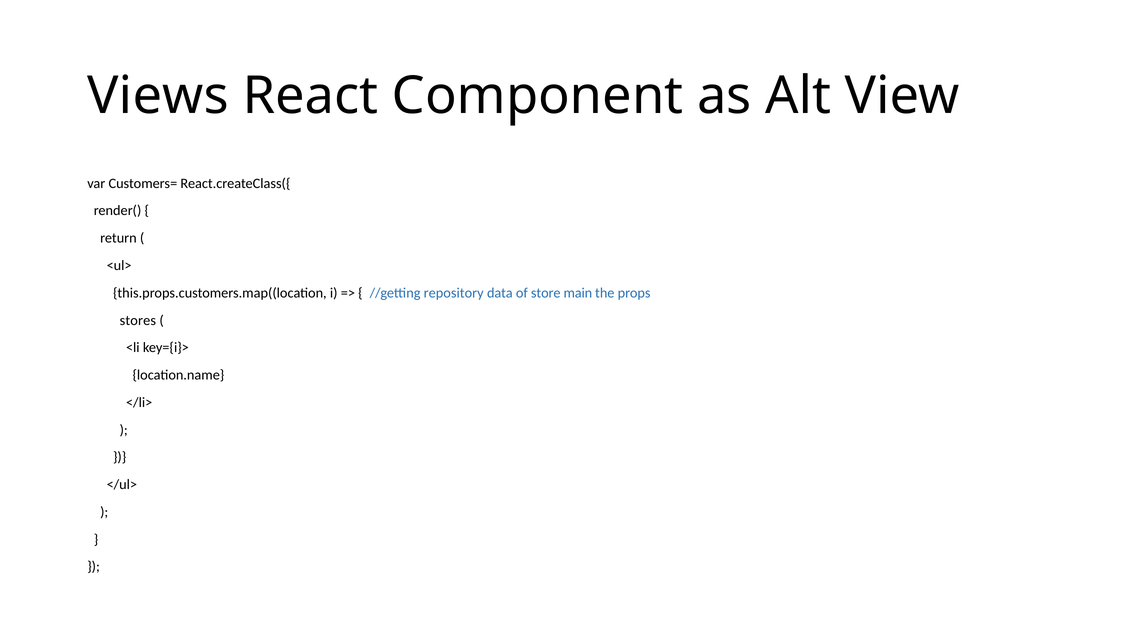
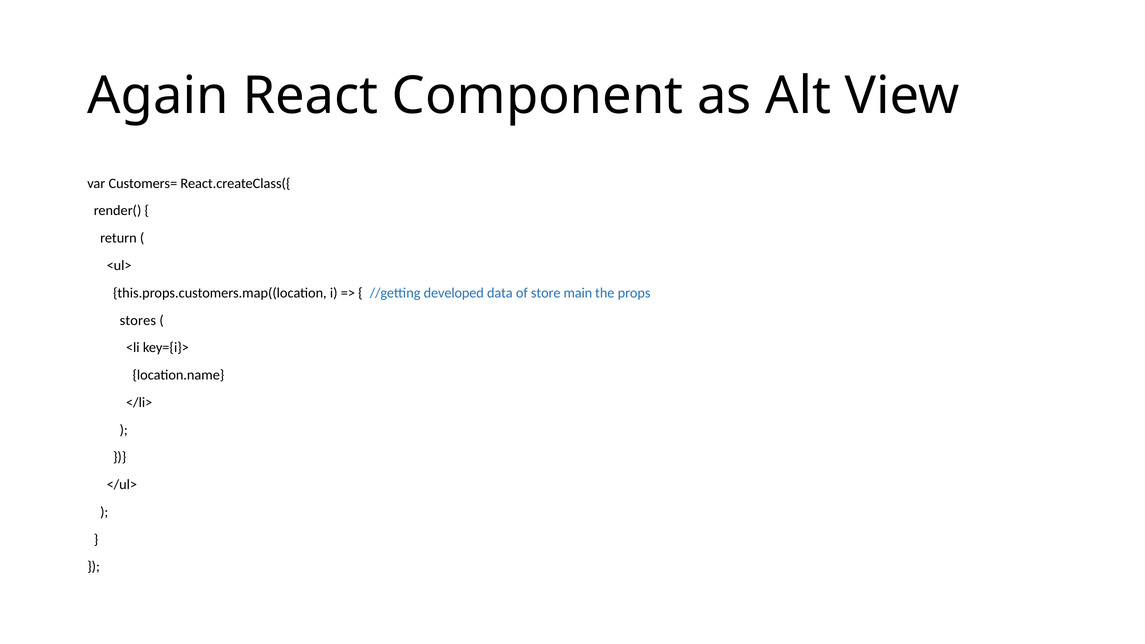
Views: Views -> Again (158, 96)
repository: repository -> developed (454, 293)
